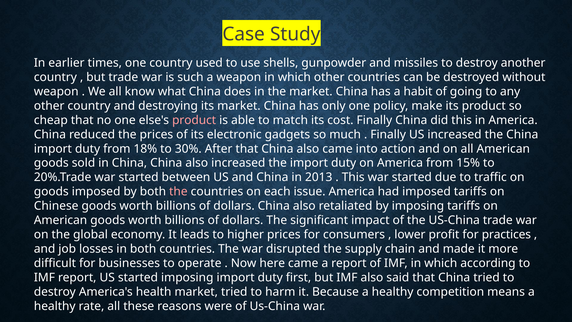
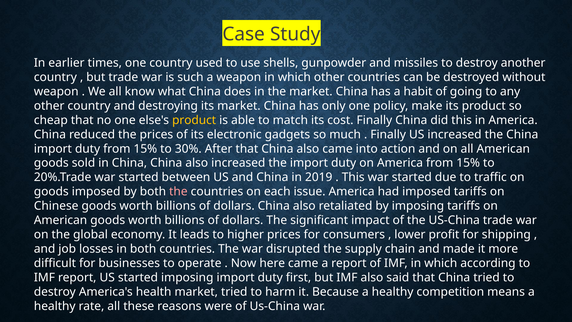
product colour: pink -> yellow (194, 120)
duty from 18%: 18% -> 15% (145, 149)
2013: 2013 -> 2019 (319, 177)
practices: practices -> shipping (506, 234)
